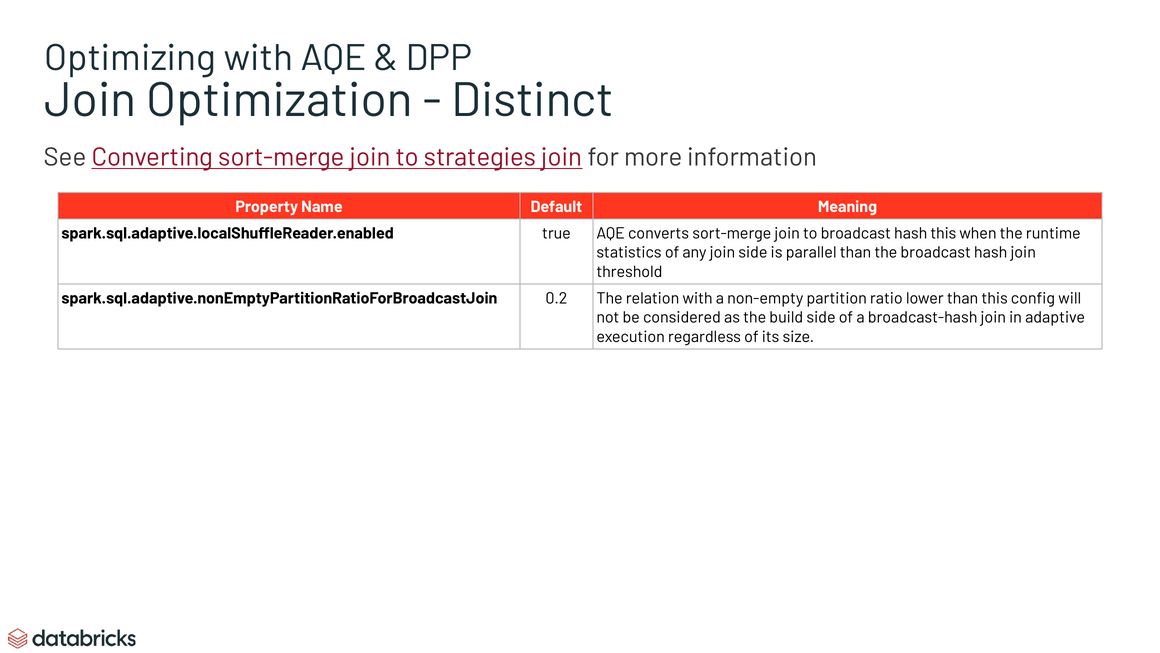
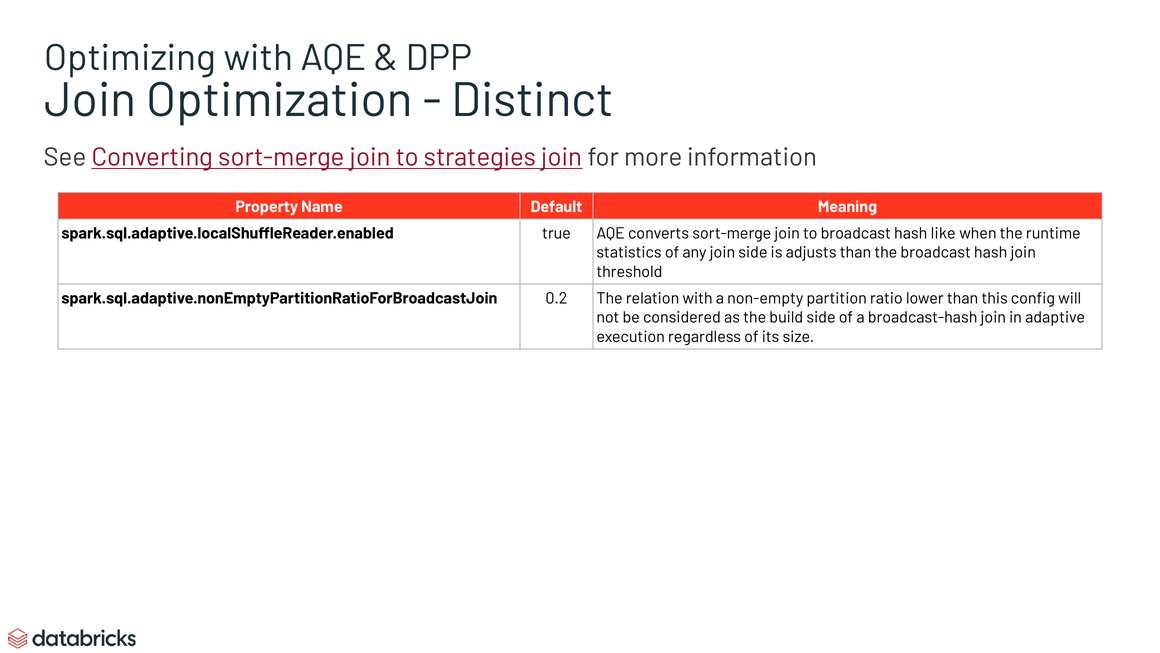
hash this: this -> like (943, 233)
parallel: parallel -> adjusts (811, 252)
